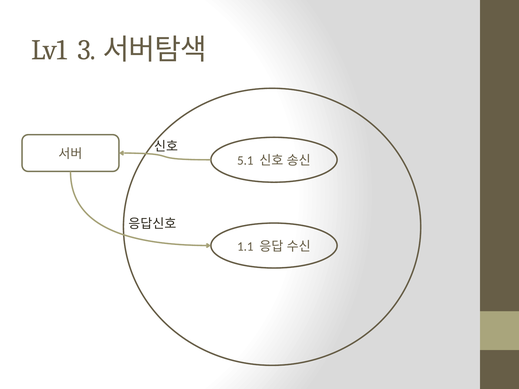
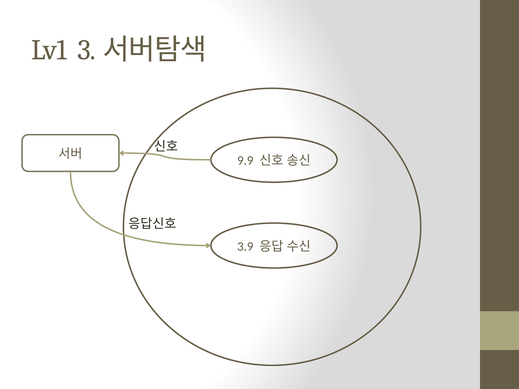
5.1: 5.1 -> 9.9 (245, 161)
1.1: 1.1 -> 3.9 (245, 247)
